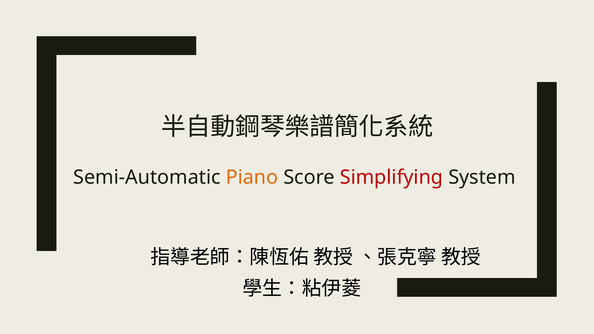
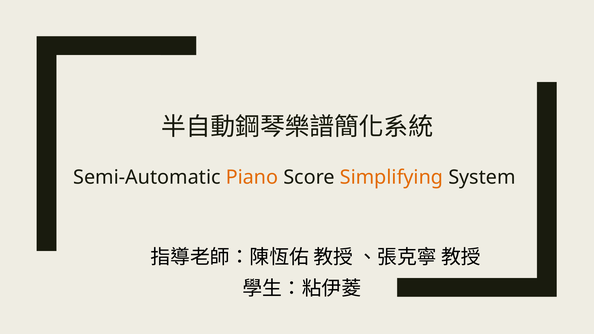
Simplifying colour: red -> orange (391, 177)
